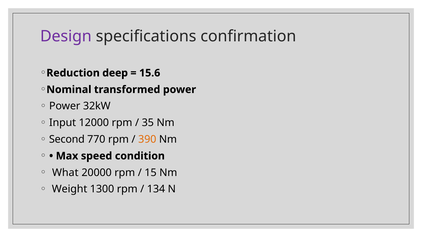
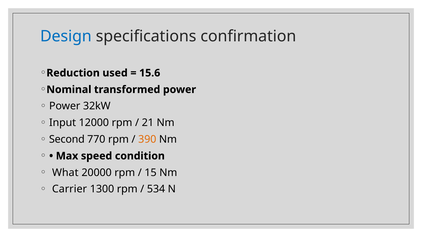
Design colour: purple -> blue (66, 36)
deep: deep -> used (115, 73)
35: 35 -> 21 (148, 123)
Weight: Weight -> Carrier (70, 189)
134: 134 -> 534 (156, 189)
